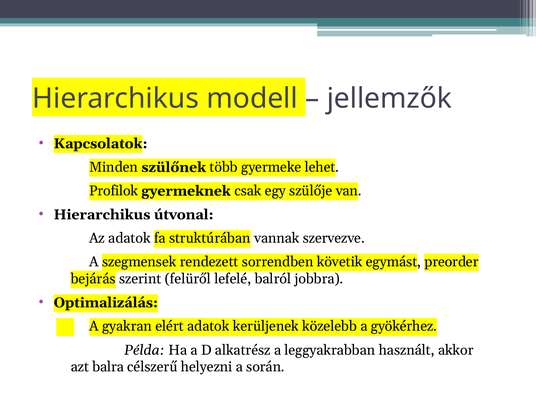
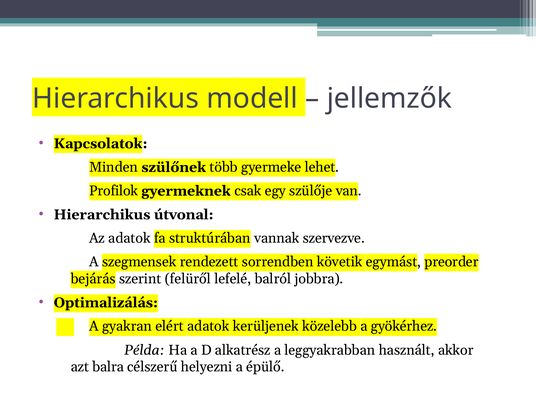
során: során -> épülő (266, 367)
